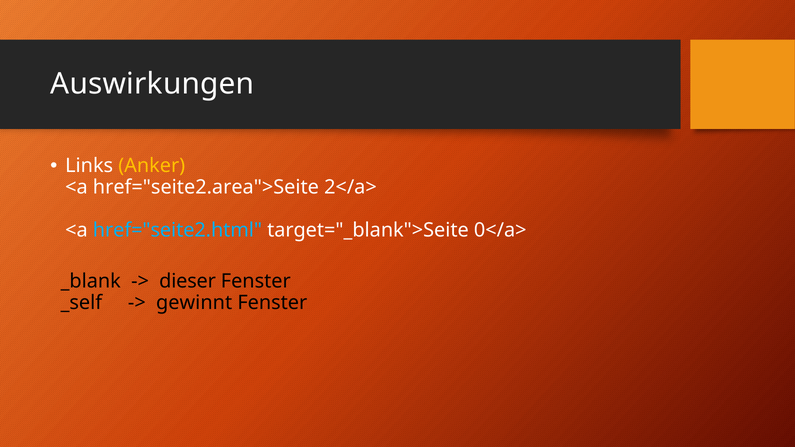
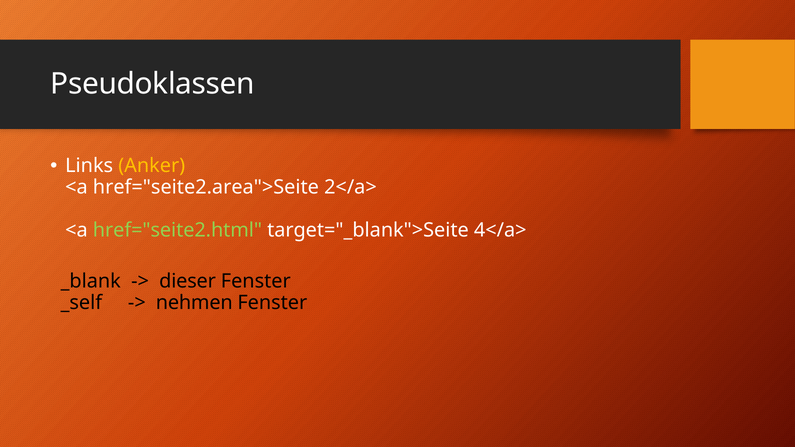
Auswirkungen: Auswirkungen -> Pseudoklassen (153, 84)
href="seite2.html colour: light blue -> light green (177, 230)
0</a>: 0</a> -> 4</a> (500, 230)
gewinnt: gewinnt -> nehmen (194, 303)
